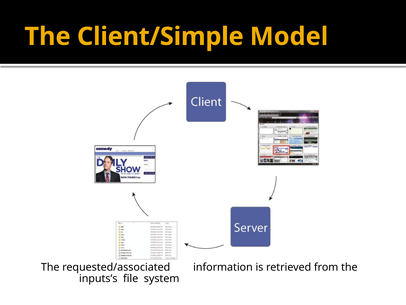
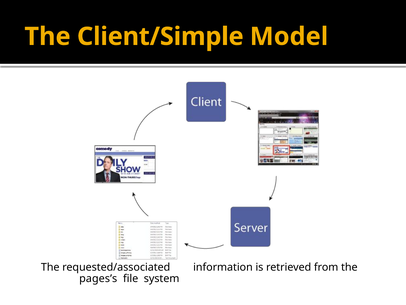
inputs’s: inputs’s -> pages’s (98, 278)
